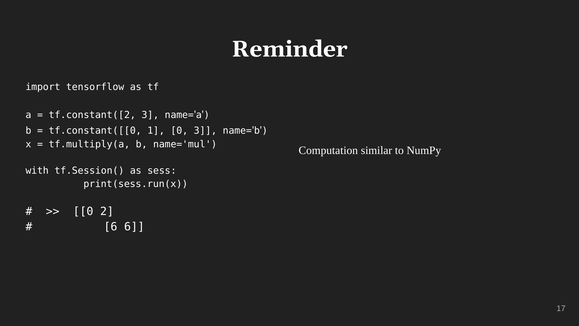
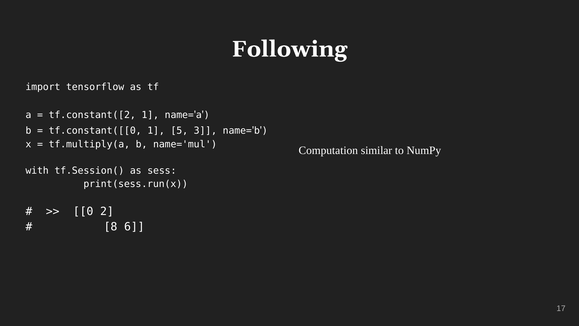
Reminder: Reminder -> Following (289, 49)
tf.constant([2 3: 3 -> 1 (150, 115)
1 0: 0 -> 5 (179, 131)
6: 6 -> 8 (111, 227)
